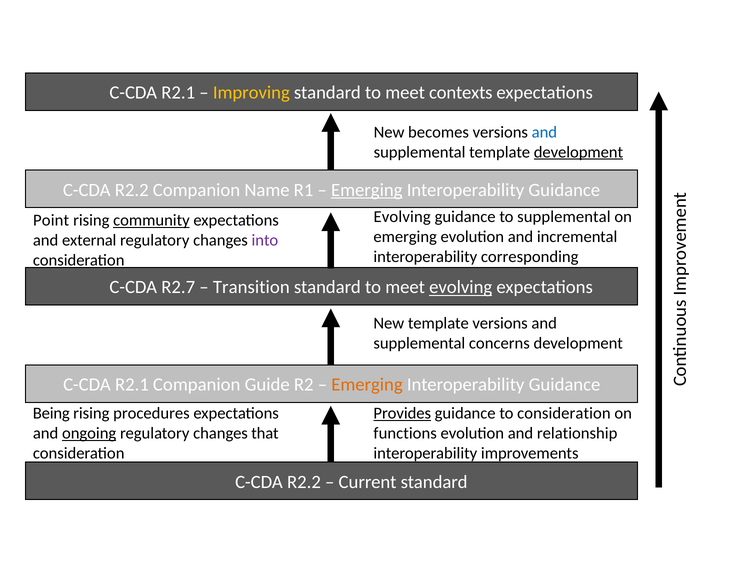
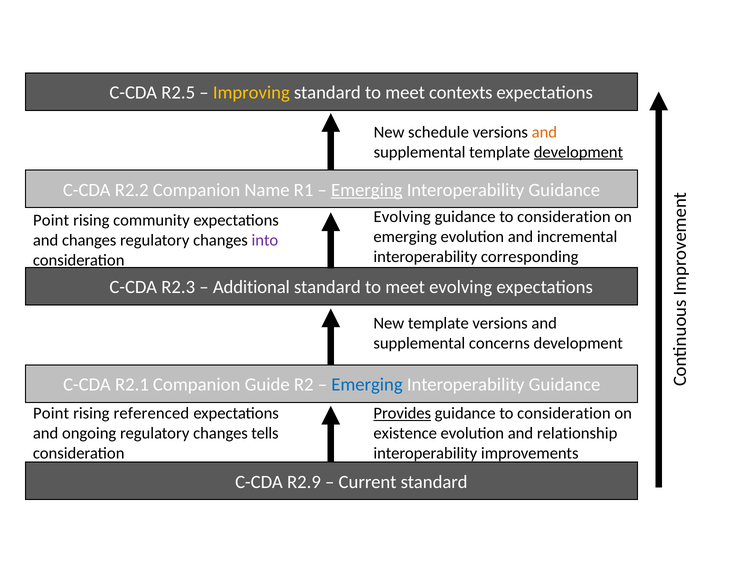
R2.1: R2.1 -> R2.5 (178, 93)
becomes: becomes -> schedule (439, 132)
and colour: blue -> orange (544, 132)
supplemental: supplemental -> consideration (564, 217)
community underline: present -> none (151, 221)
and external: external -> changes (89, 241)
R2.7: R2.7 -> R2.3 (178, 288)
Transition: Transition -> Additional (251, 288)
evolving underline: present -> none (461, 288)
Emerging colour: orange -> blue (367, 385)
Being: Being -> Point (51, 414)
procedures: procedures -> referenced (151, 414)
ongoing underline: present -> none (89, 434)
that: that -> tells (265, 434)
functions: functions -> existence (405, 434)
R2.2: R2.2 -> R2.9 (304, 483)
